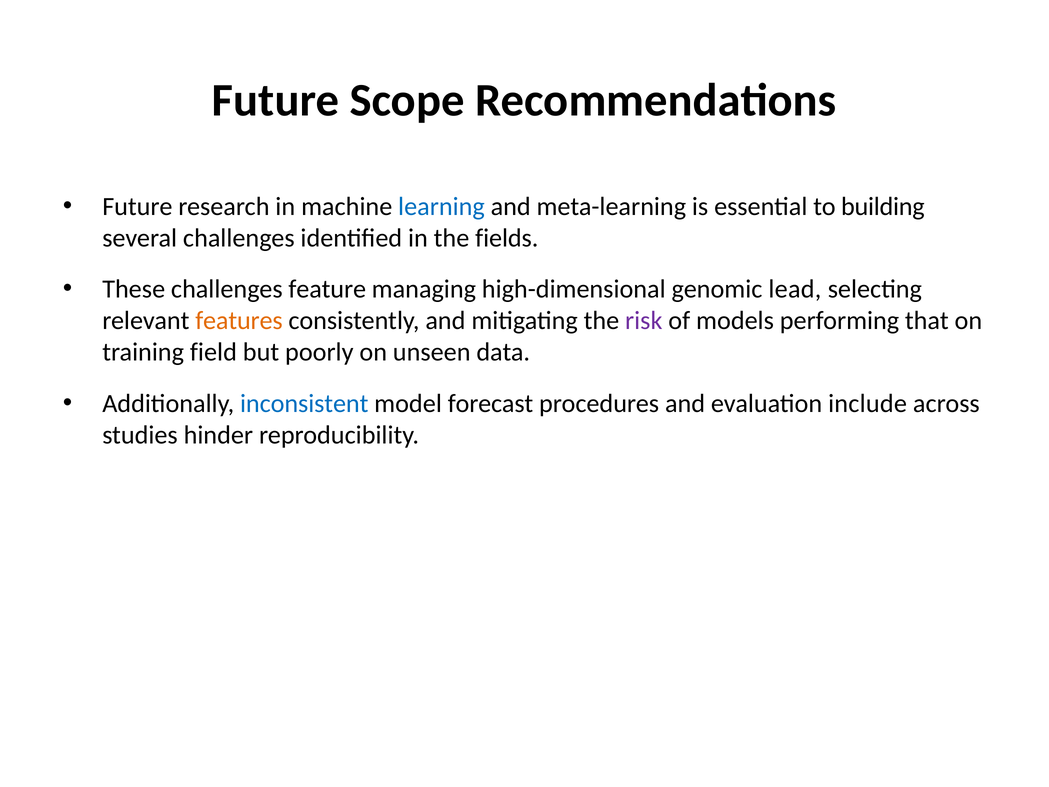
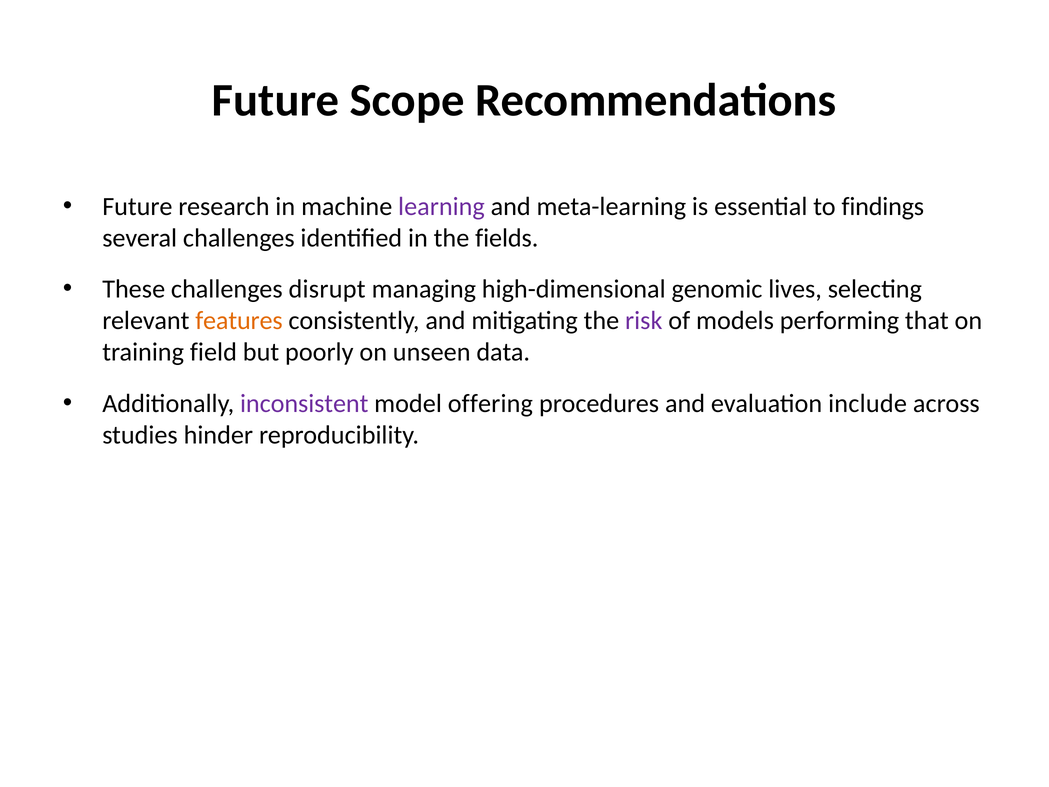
learning colour: blue -> purple (441, 206)
building: building -> findings (883, 206)
feature: feature -> disrupt (327, 289)
lead: lead -> lives (795, 289)
inconsistent colour: blue -> purple (304, 403)
forecast: forecast -> offering (490, 403)
